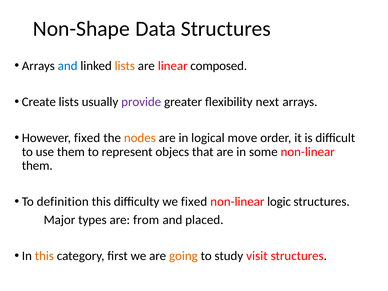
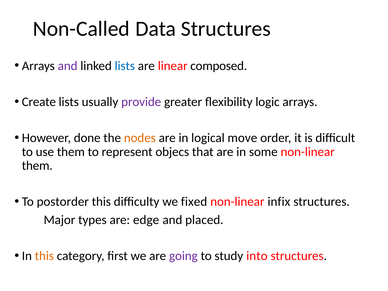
Non-Shape: Non-Shape -> Non-Called (81, 29)
and colour: blue -> purple (68, 66)
lists colour: orange -> blue (125, 66)
next: next -> logic (268, 102)
However fixed: fixed -> done (87, 138)
definition: definition -> postorder (63, 202)
logic: logic -> infix (279, 202)
from: from -> edge (146, 220)
going colour: orange -> purple (183, 256)
visit: visit -> into (257, 256)
